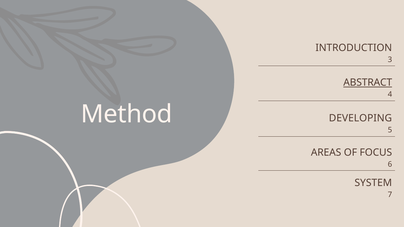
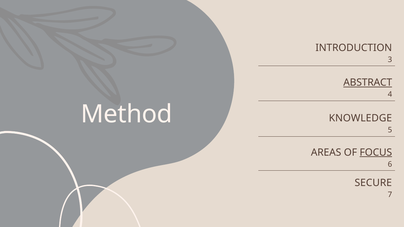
DEVELOPING: DEVELOPING -> KNOWLEDGE (360, 118)
FOCUS underline: none -> present (376, 153)
SYSTEM: SYSTEM -> SECURE (373, 183)
